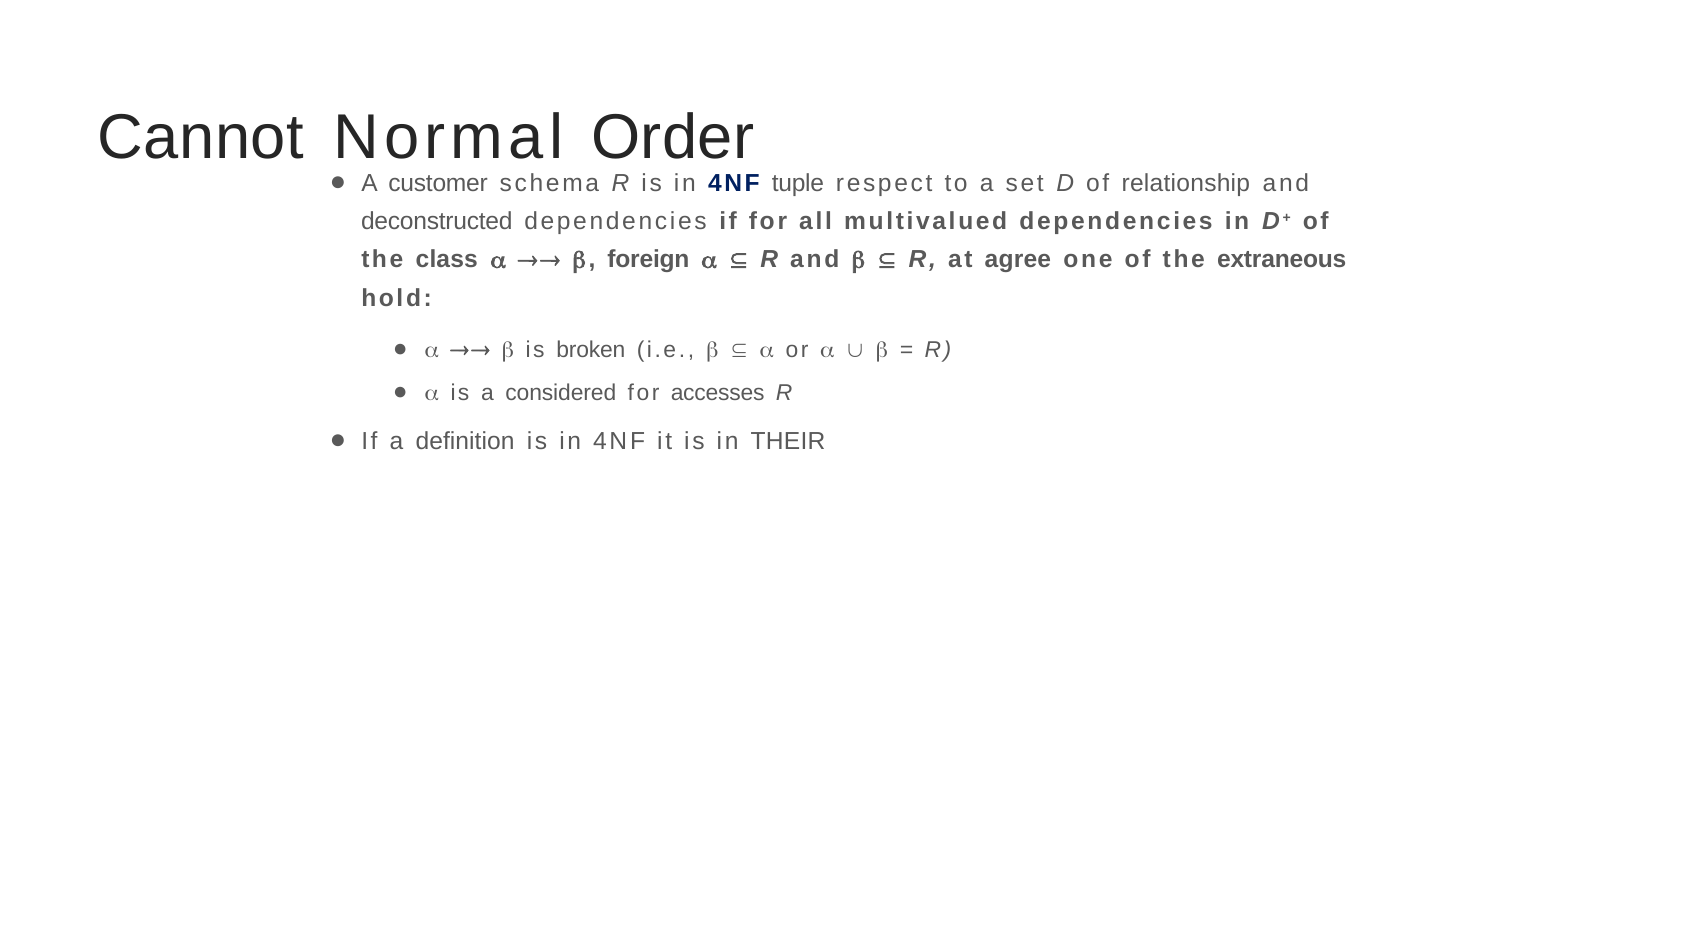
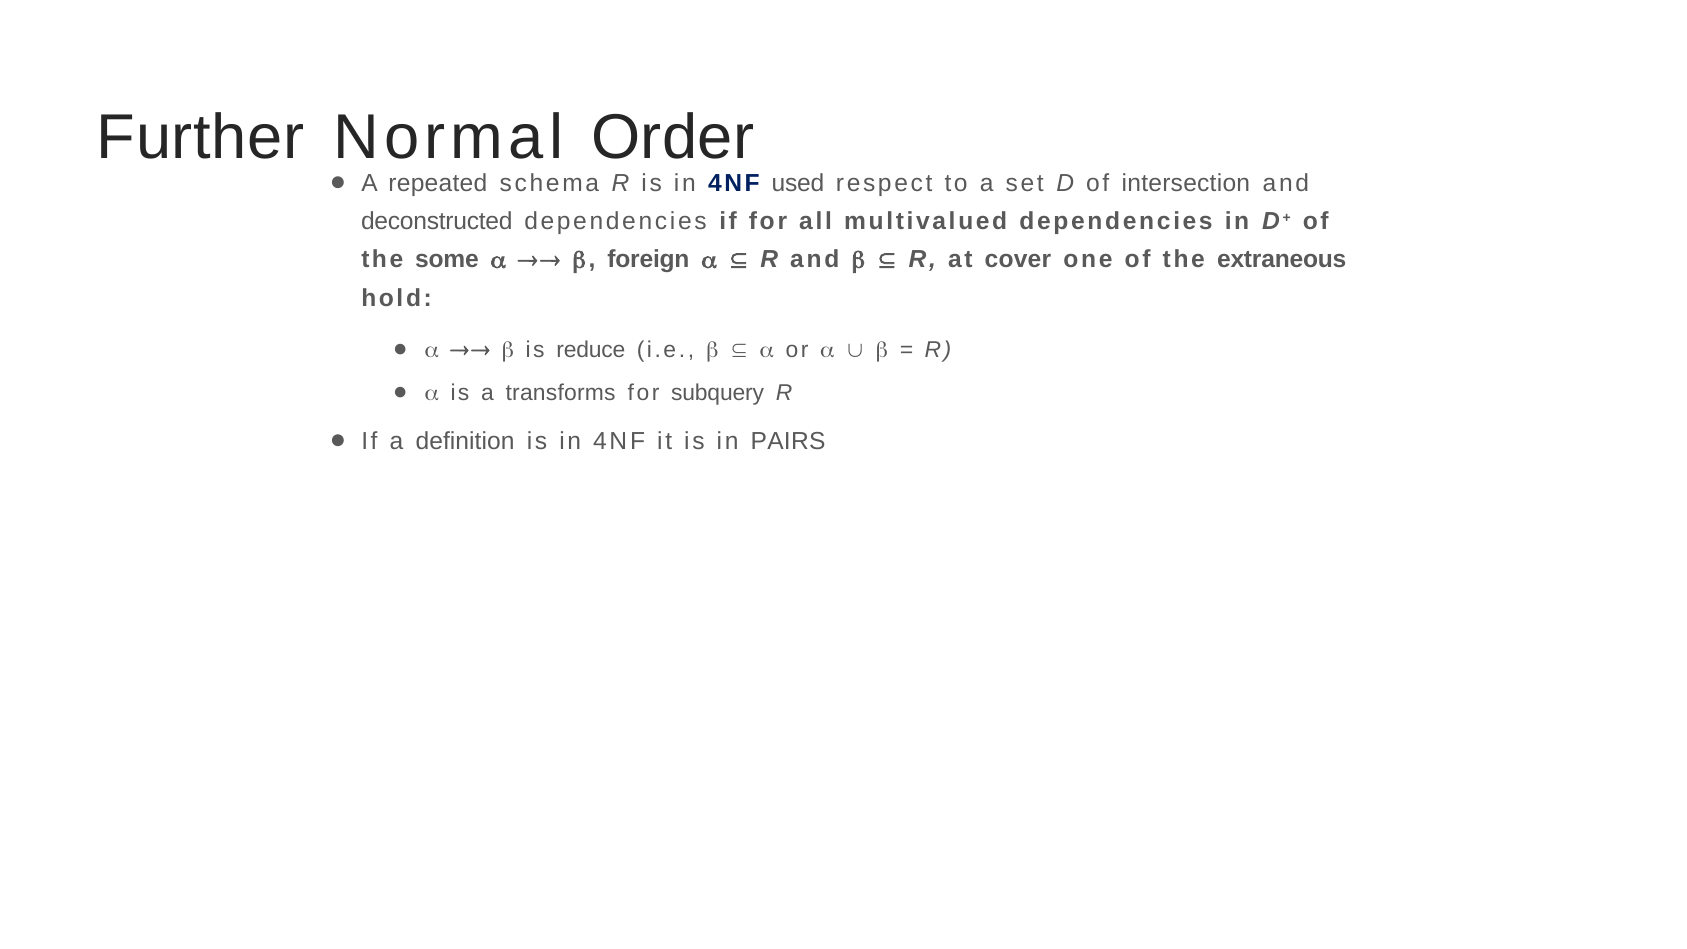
Cannot: Cannot -> Further (201, 137)
customer: customer -> repeated (438, 183)
tuple: tuple -> used (798, 183)
relationship: relationship -> intersection (1186, 183)
class: class -> some (447, 260)
agree: agree -> cover (1018, 260)
broken: broken -> reduce (591, 349)
considered: considered -> transforms (561, 393)
accesses: accesses -> subquery (718, 393)
THEIR: THEIR -> PAIRS (788, 441)
